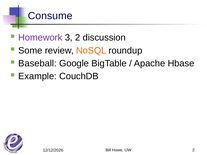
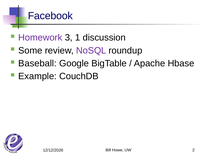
Consume: Consume -> Facebook (50, 16)
3 2: 2 -> 1 (78, 38)
NoSQL colour: orange -> purple (91, 51)
